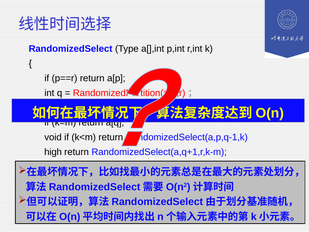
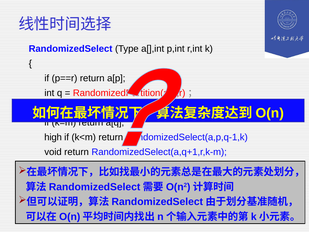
void: void -> high (53, 137)
high: high -> void (53, 152)
